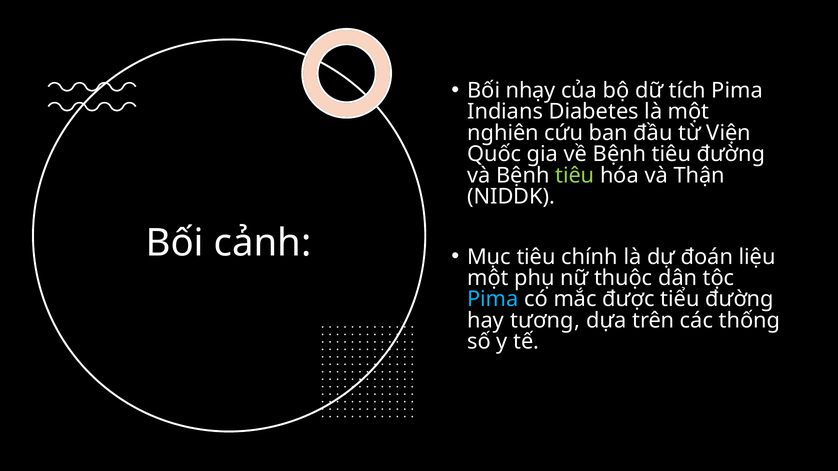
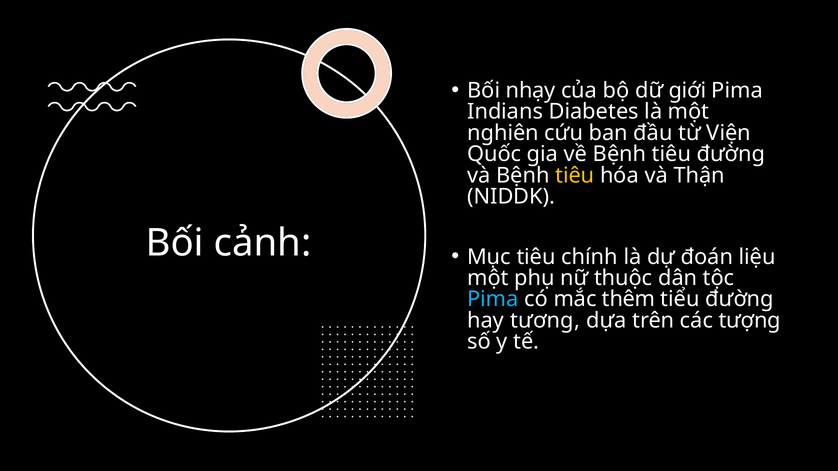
tích: tích -> giới (687, 91)
tiêu colour: light green -> yellow (575, 175)
được: được -> thêm (629, 300)
thống: thống -> tượng (750, 321)
